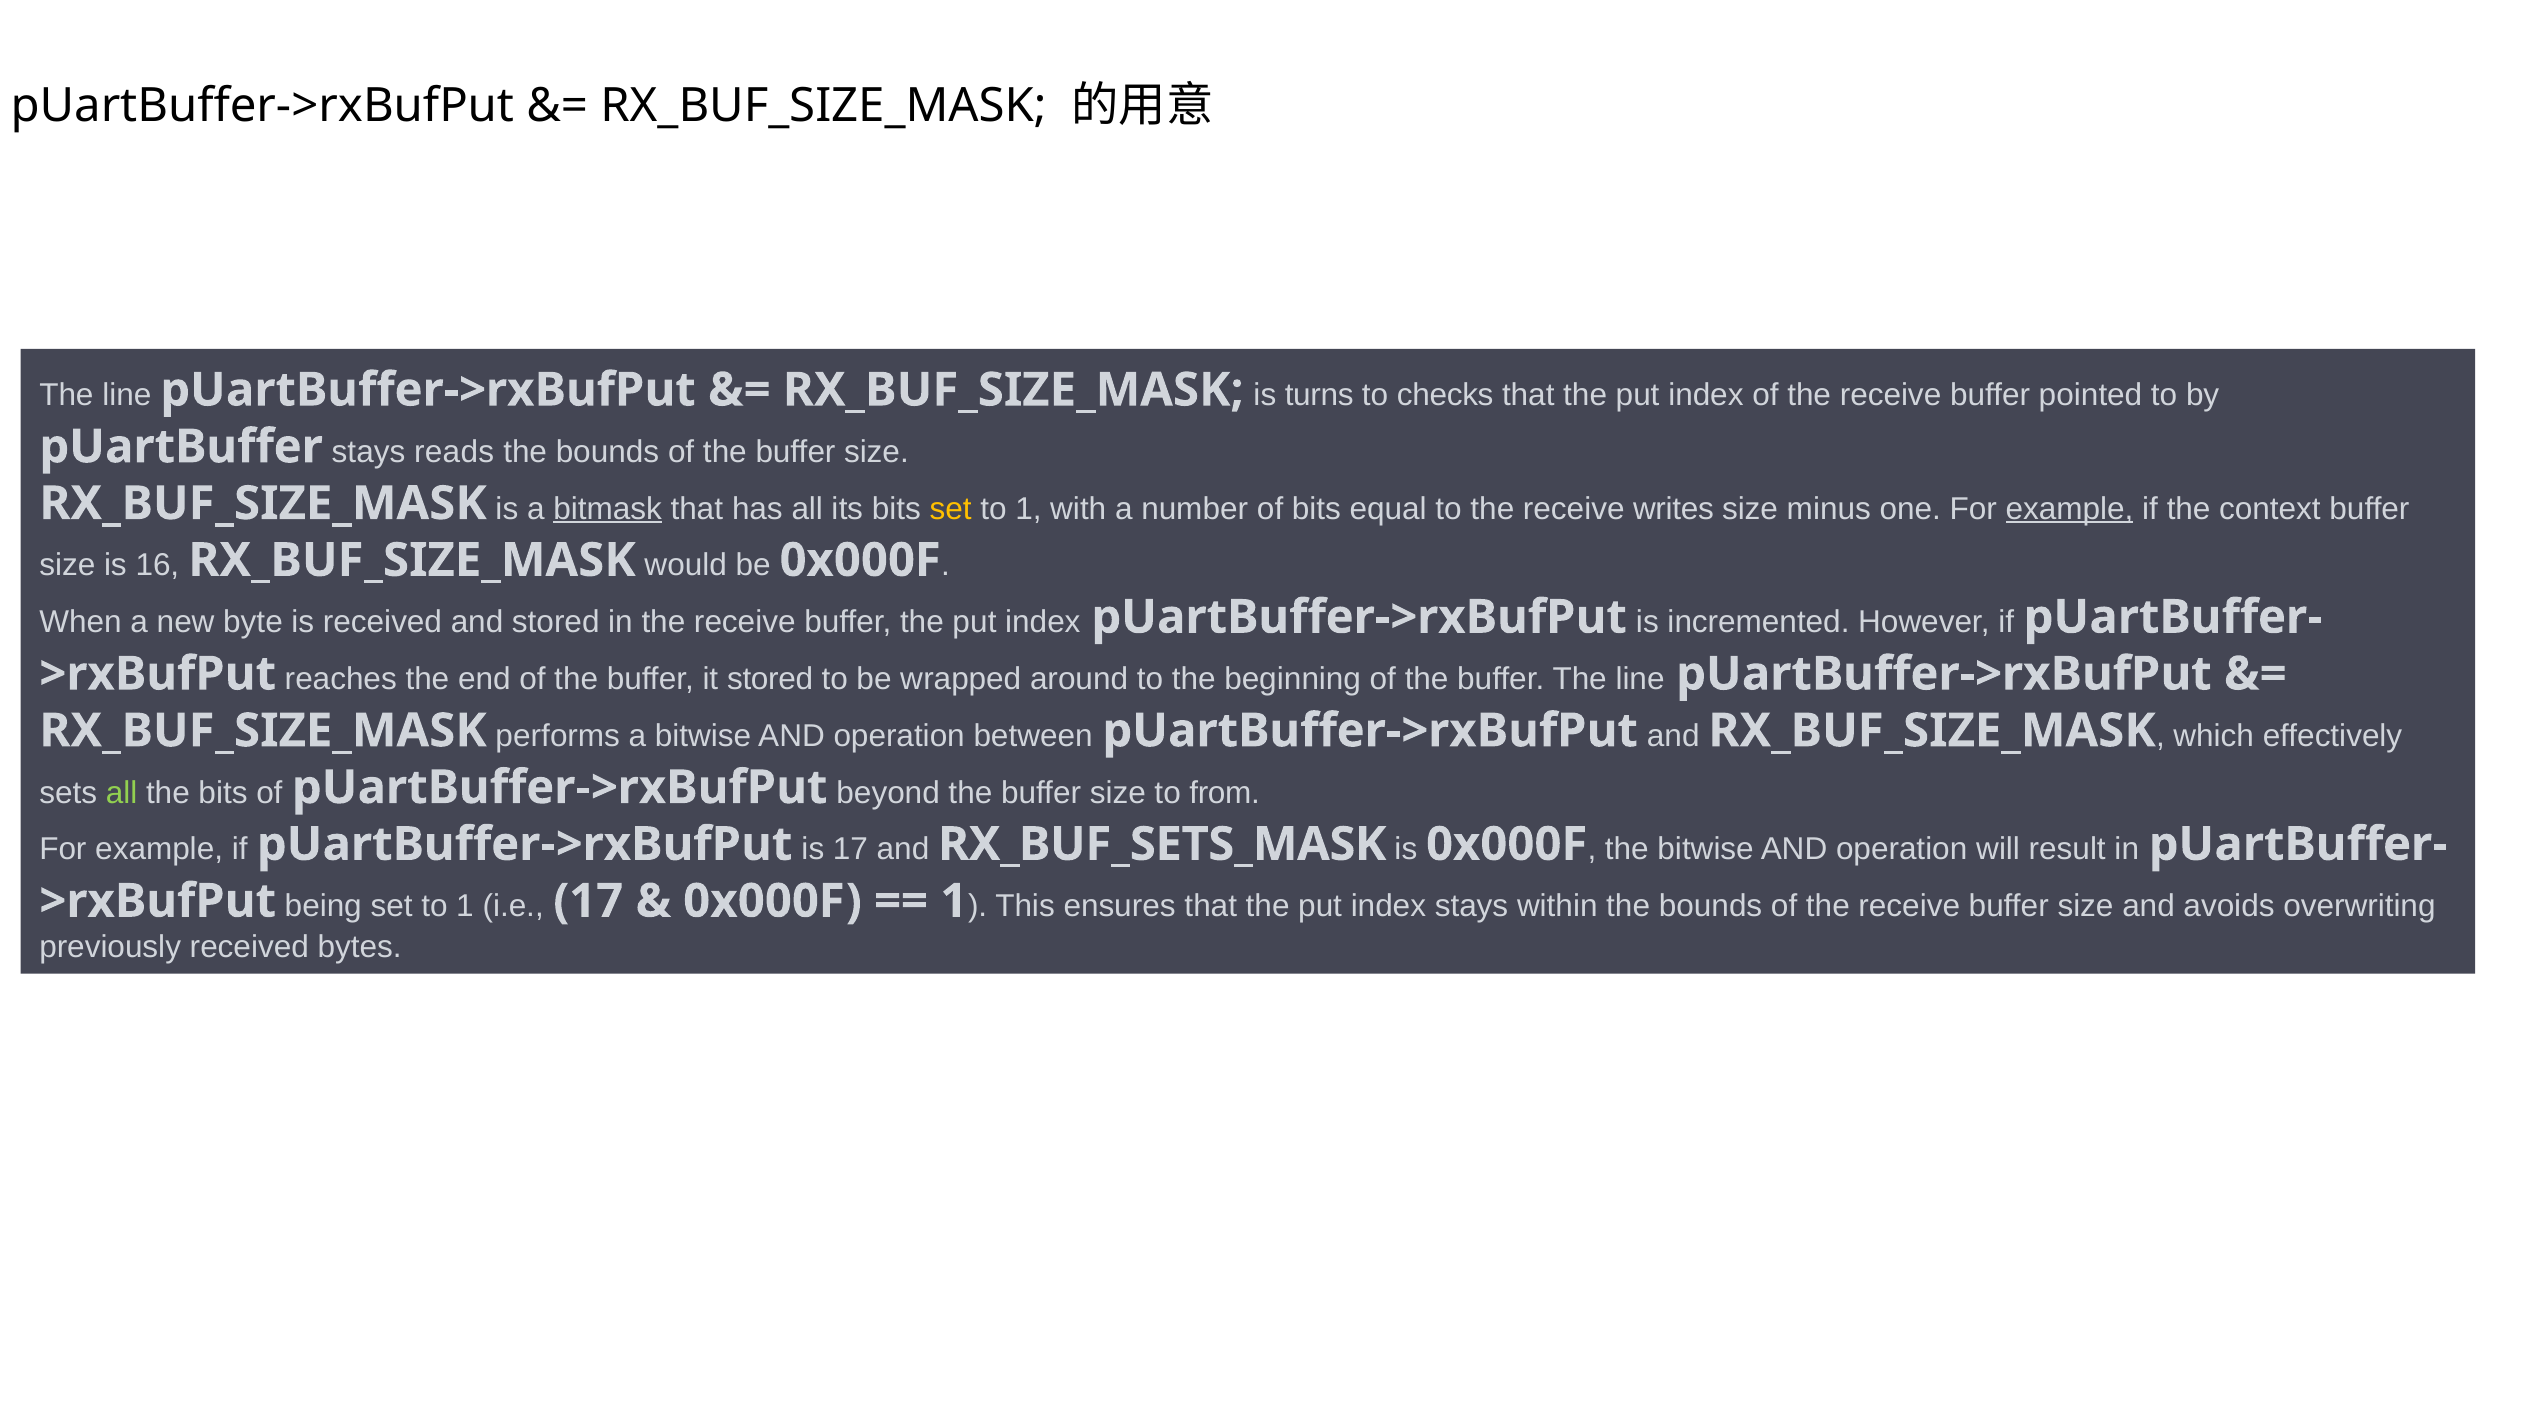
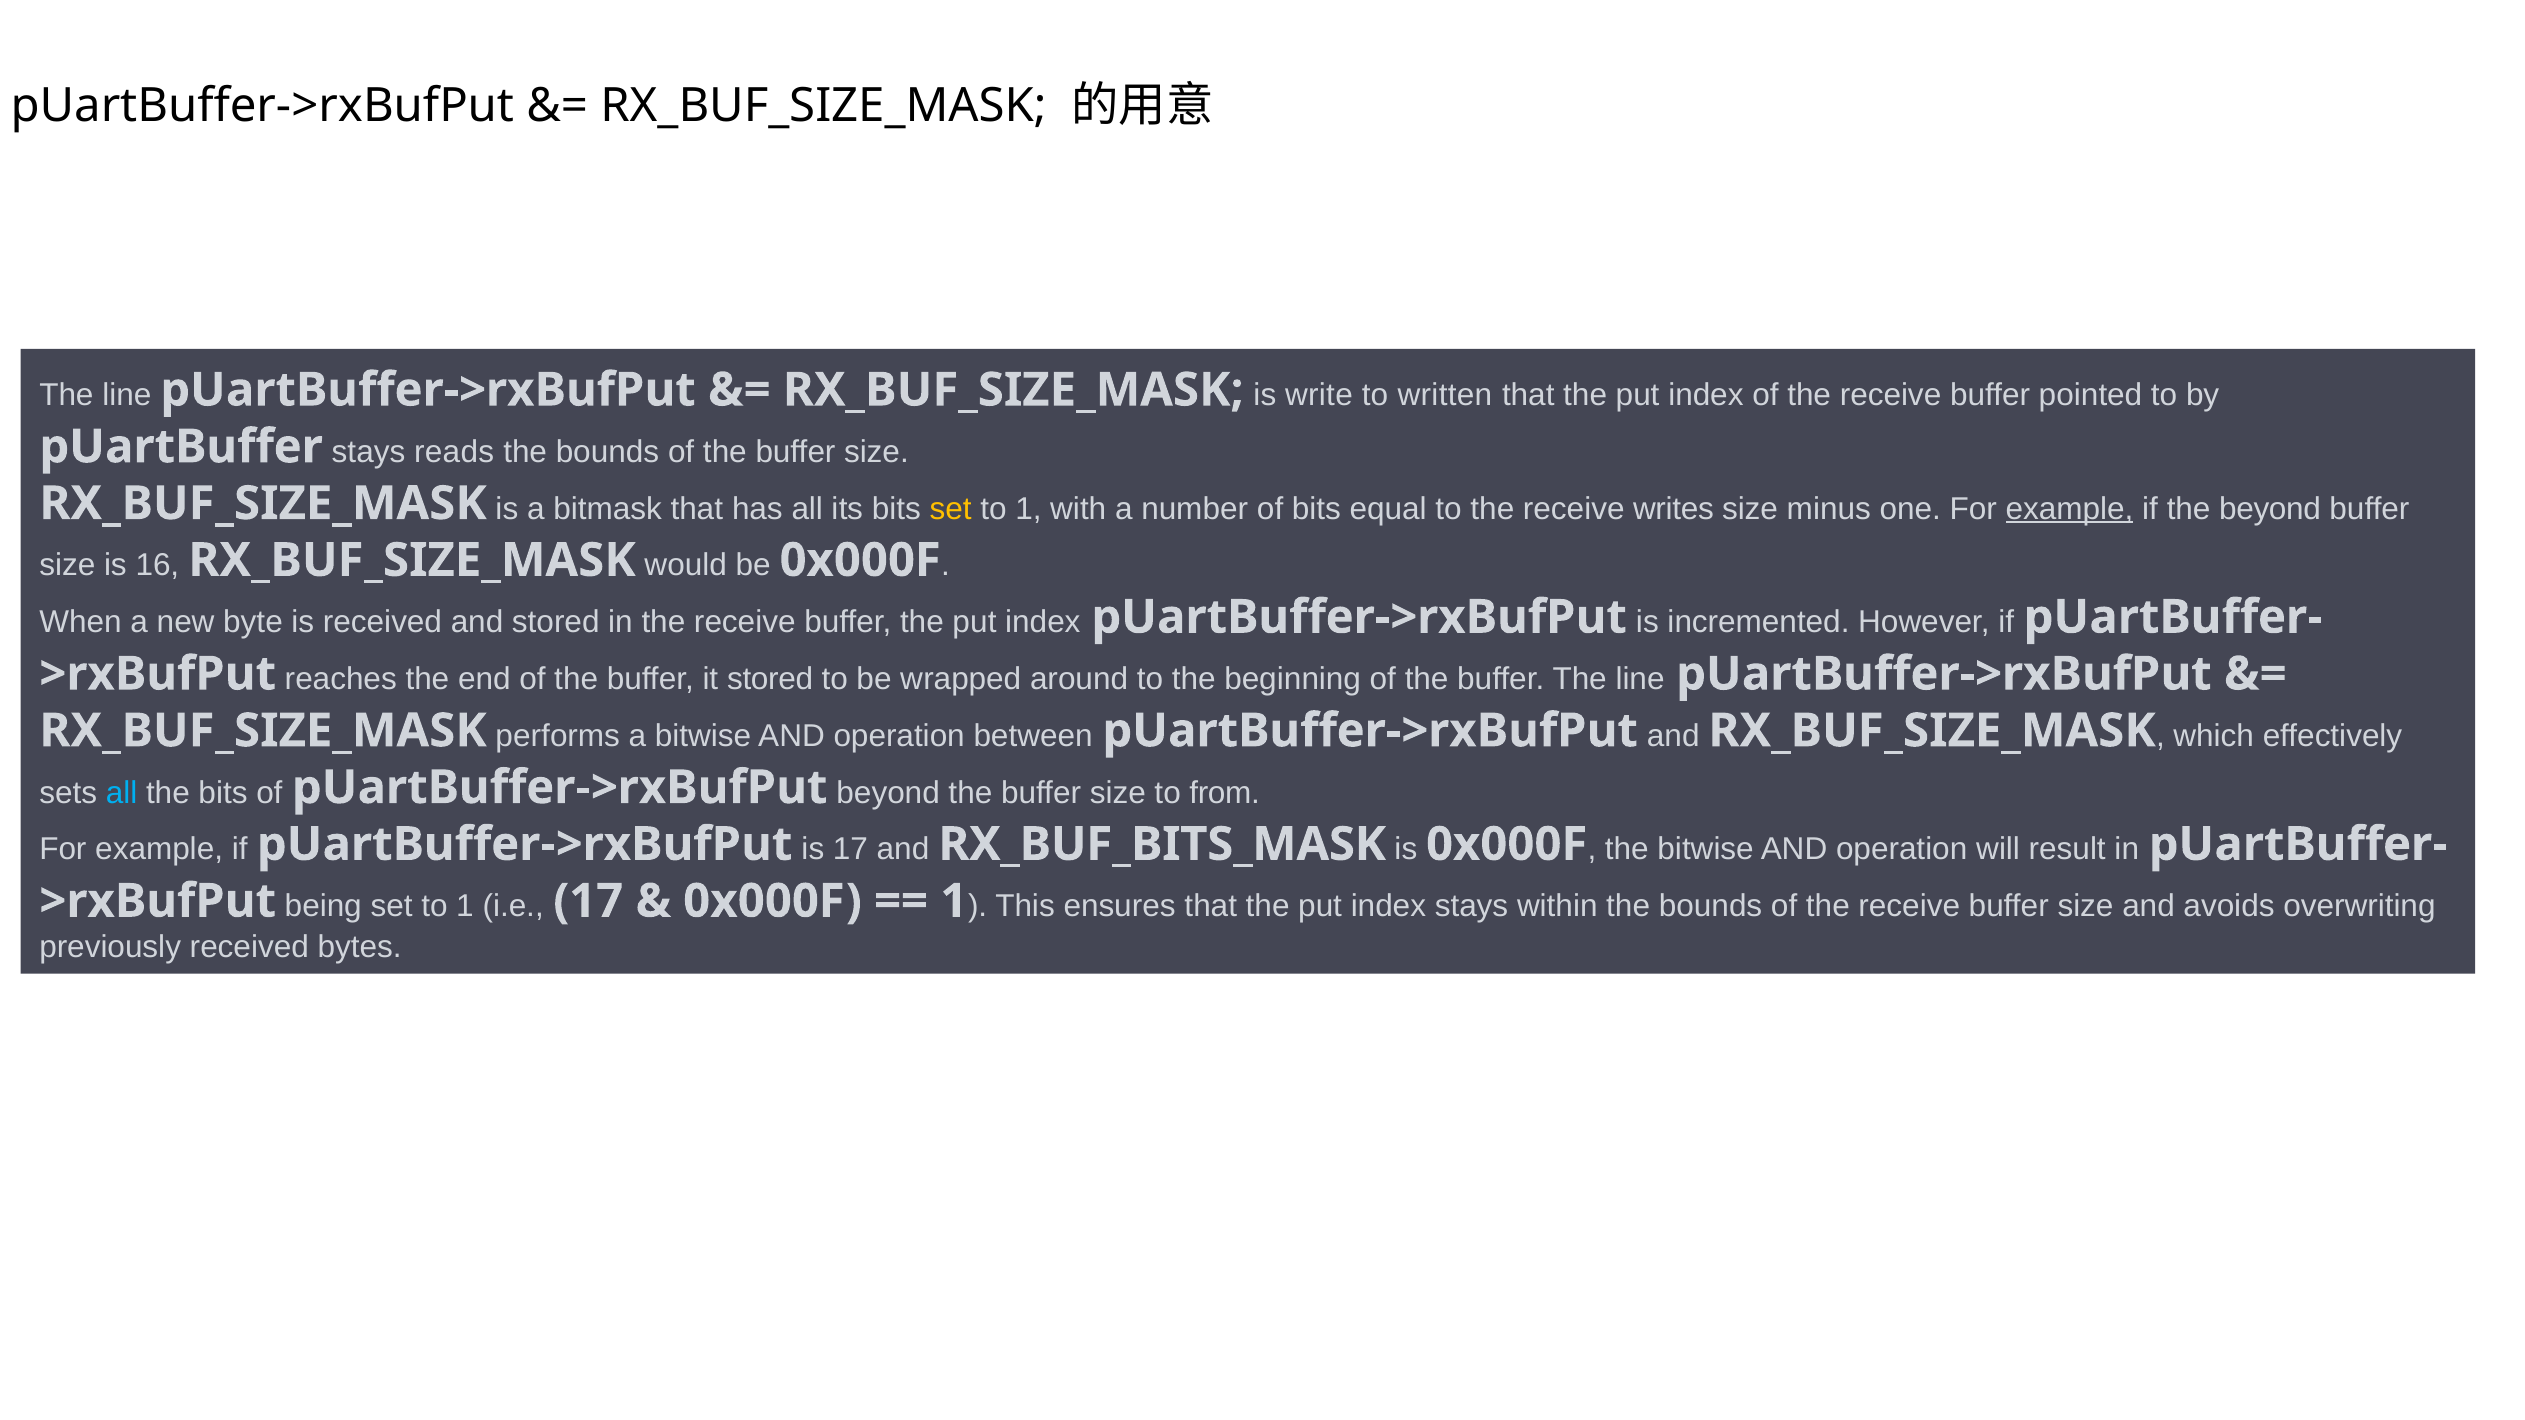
turns: turns -> write (1319, 395)
checks: checks -> written (1445, 395)
bitmask underline: present -> none (608, 509)
the context: context -> beyond (2270, 509)
all colour: light green -> light blue (122, 793)
RX_BUF_SETS_MASK: RX_BUF_SETS_MASK -> RX_BUF_BITS_MASK (1162, 845)
